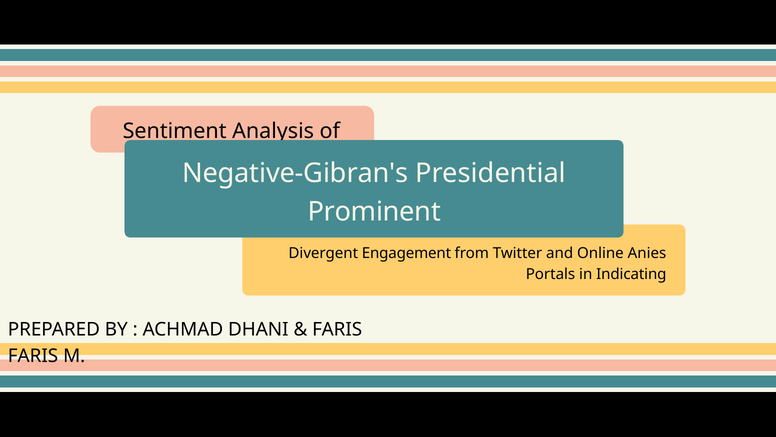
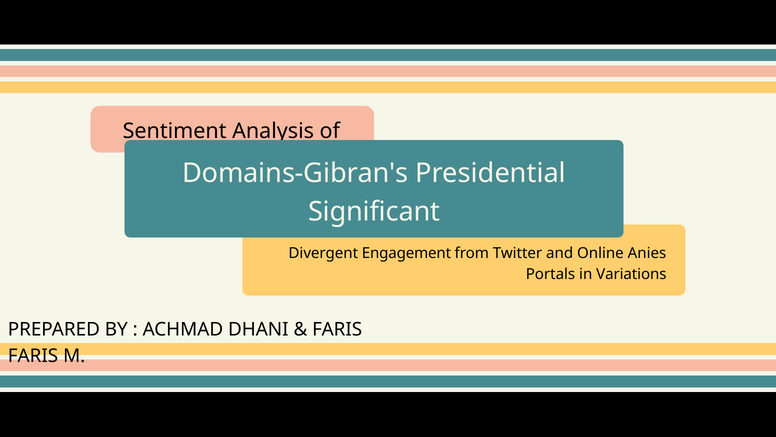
Negative-Gibran's: Negative-Gibran's -> Domains-Gibran's (295, 173)
Prominent: Prominent -> Significant (374, 211)
Indicating: Indicating -> Variations (631, 274)
